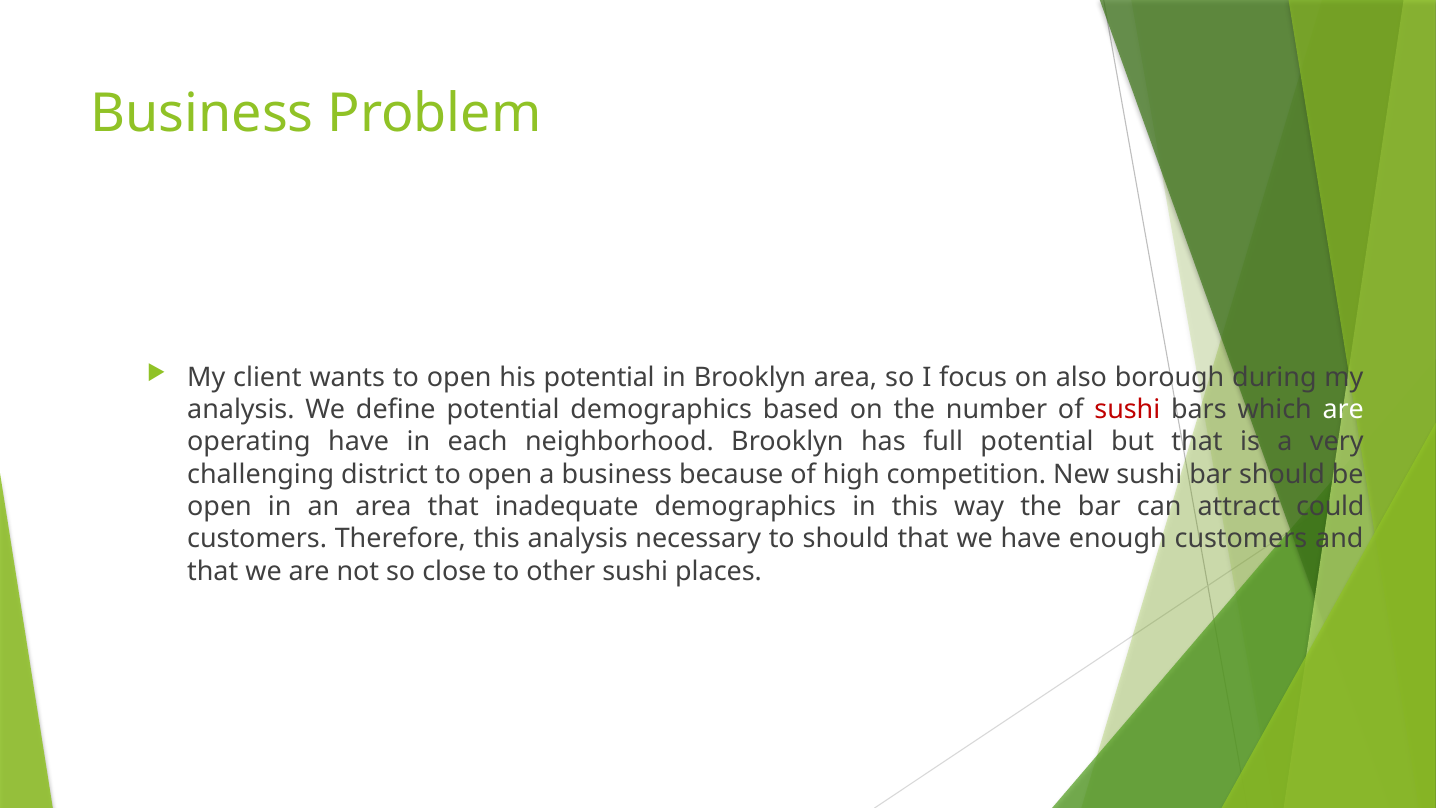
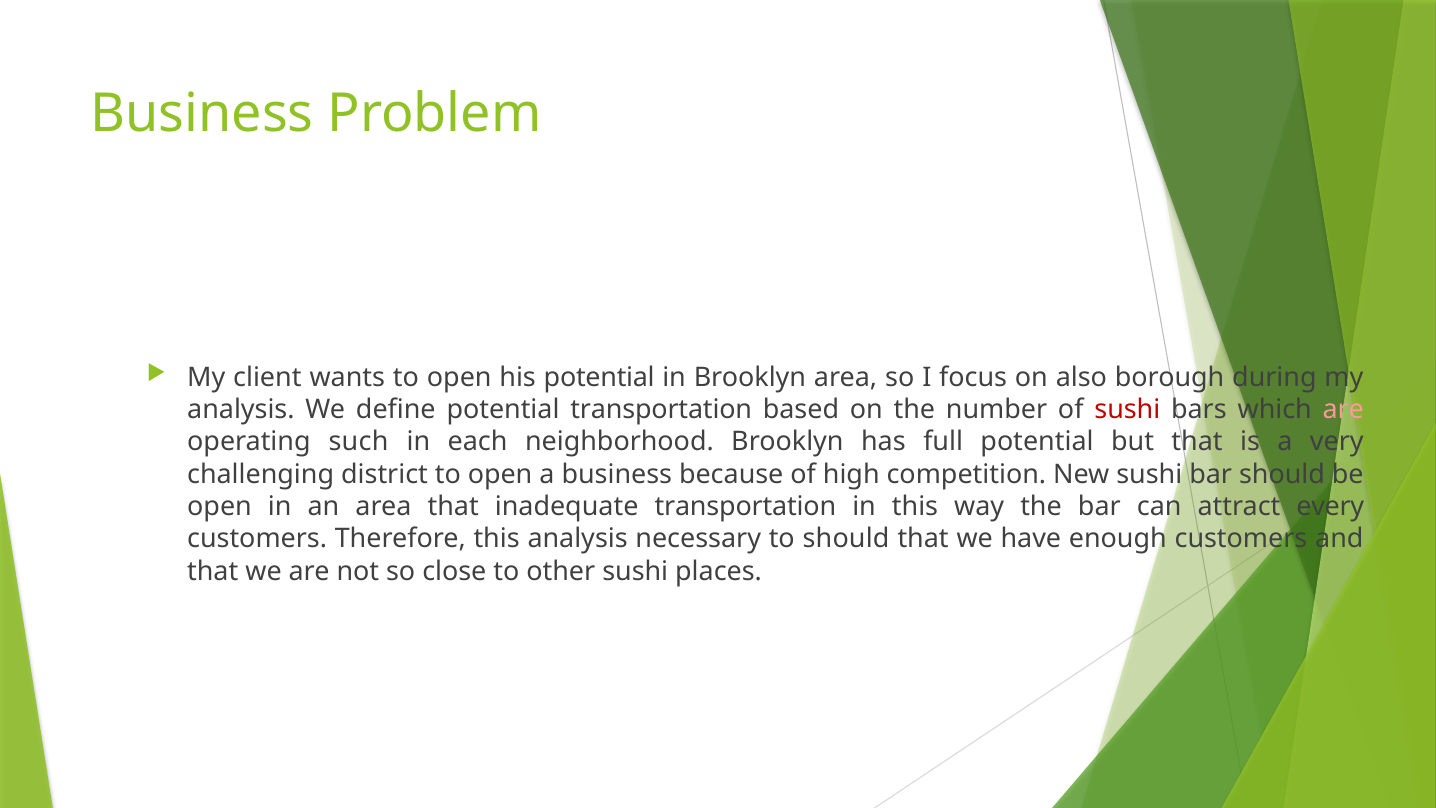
potential demographics: demographics -> transportation (661, 410)
are colour: white -> pink (1343, 410)
operating have: have -> such (359, 442)
inadequate demographics: demographics -> transportation (745, 507)
could: could -> every (1330, 507)
